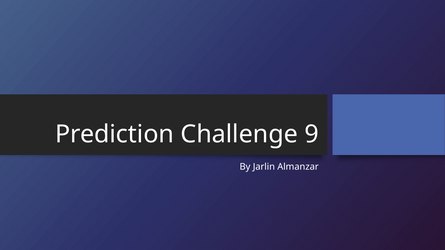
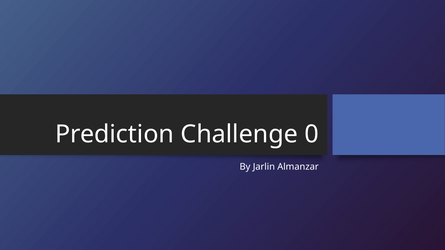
9: 9 -> 0 (312, 135)
